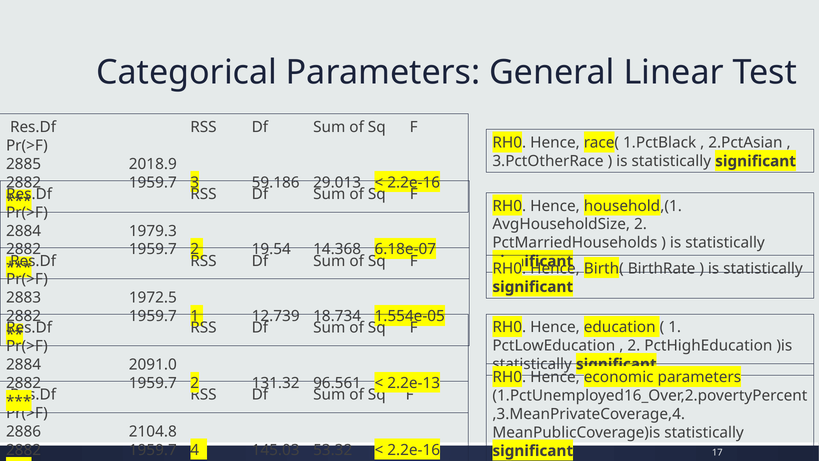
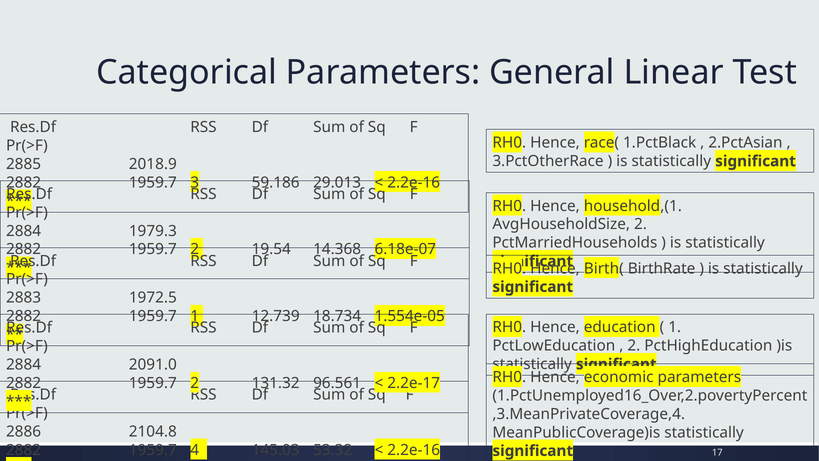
2.2e-13: 2.2e-13 -> 2.2e-17 (414, 383)
